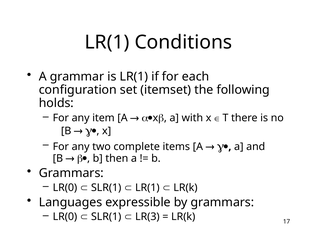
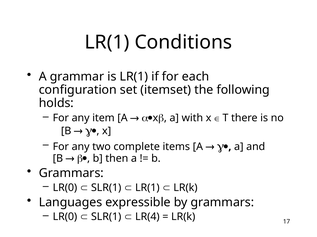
LR(3: LR(3 -> LR(4 (147, 217)
